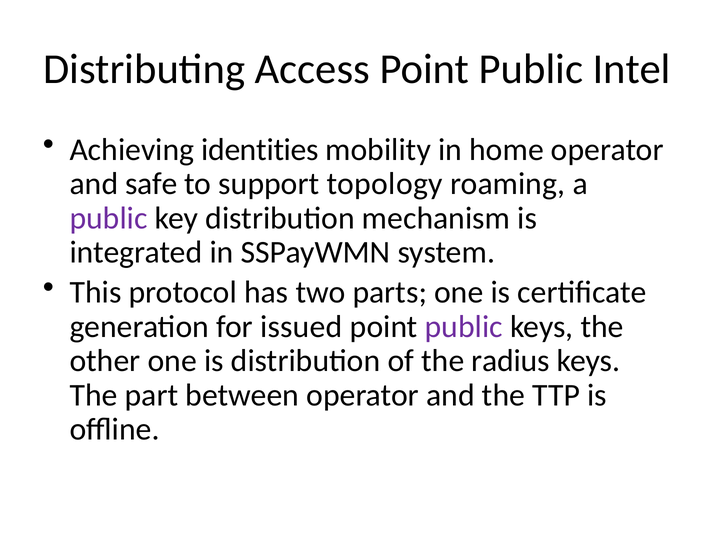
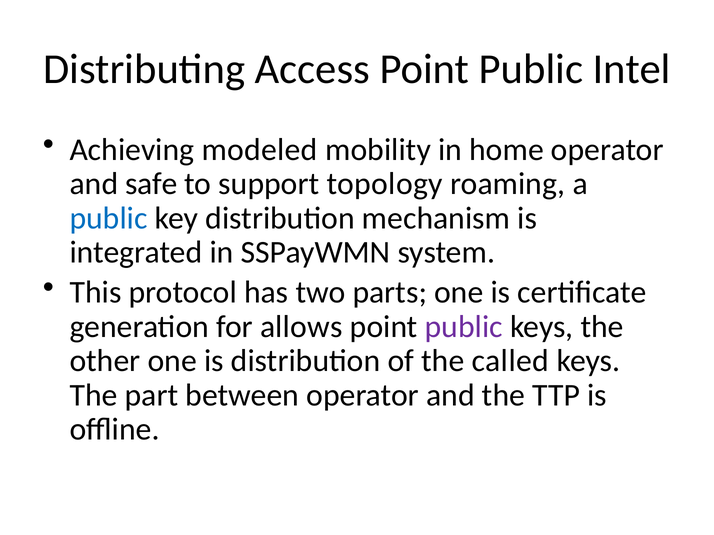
identities: identities -> modeled (260, 150)
public colour: purple -> blue (109, 218)
issued: issued -> allows (301, 327)
radius: radius -> called (510, 361)
